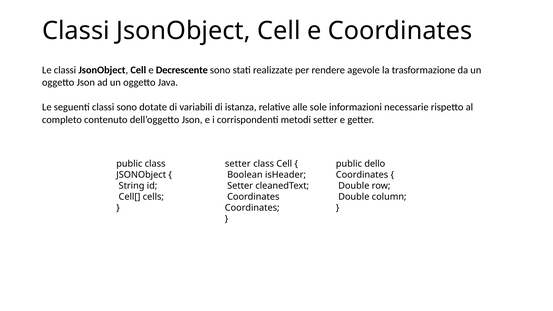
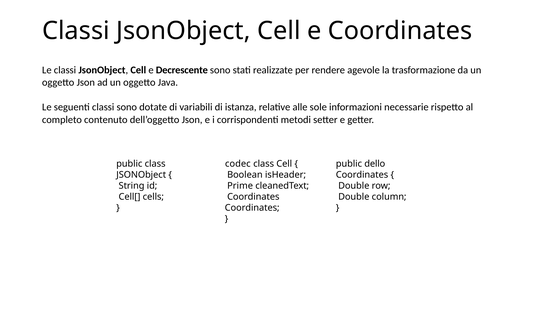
setter: setter -> codec (238, 164)
Setter: Setter -> Prime (240, 186)
